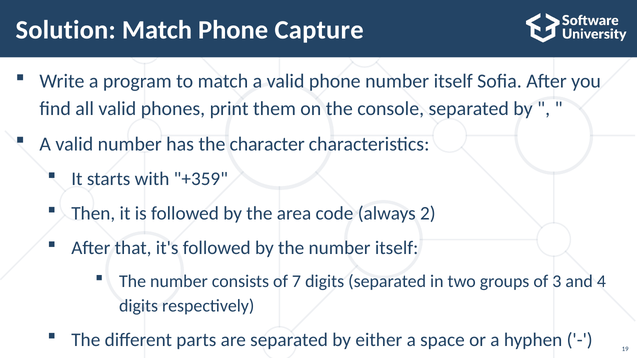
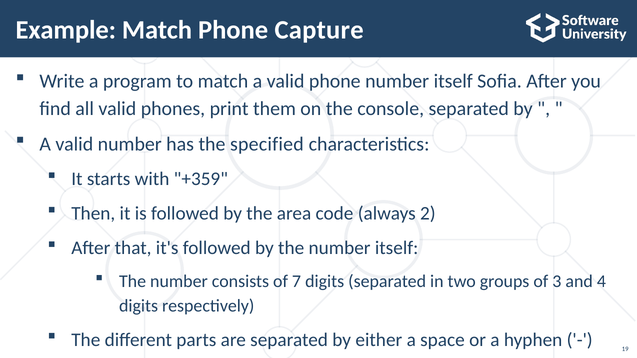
Solution: Solution -> Example (66, 30)
character: character -> specified (267, 144)
